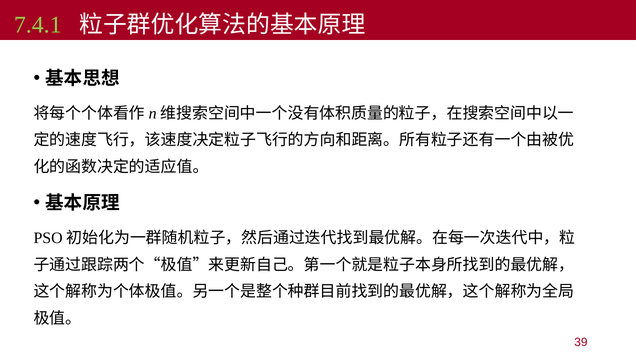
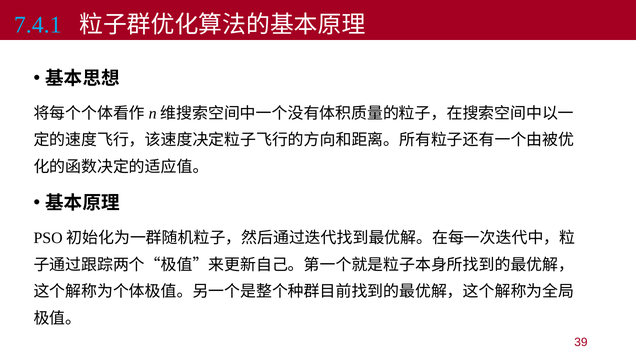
7.4.1 colour: light green -> light blue (38, 25)
